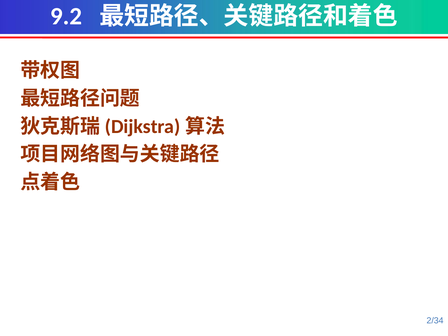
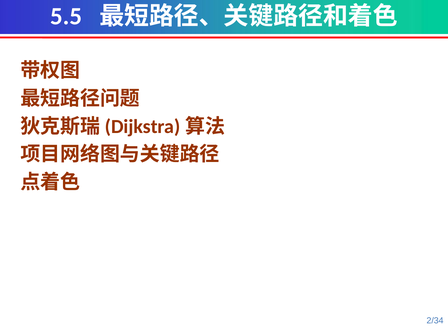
9.2: 9.2 -> 5.5 (66, 16)
